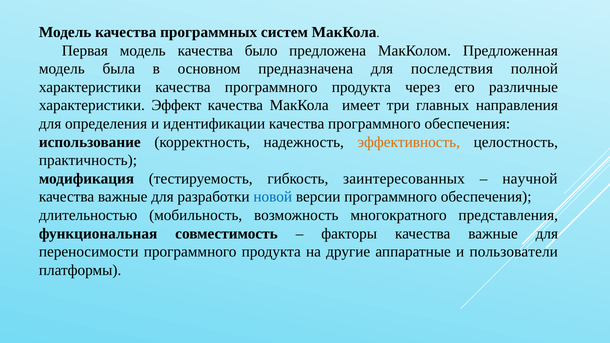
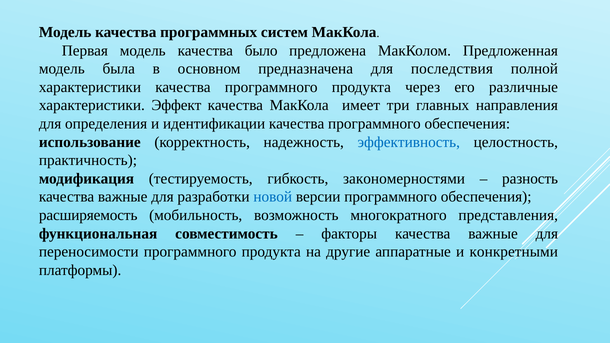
эффективность colour: orange -> blue (409, 142)
заинтересованных: заинтересованных -> закономерностями (404, 179)
научной: научной -> разность (530, 179)
длительностью: длительностью -> расширяемость (88, 215)
пользователи: пользователи -> конкретными (514, 252)
